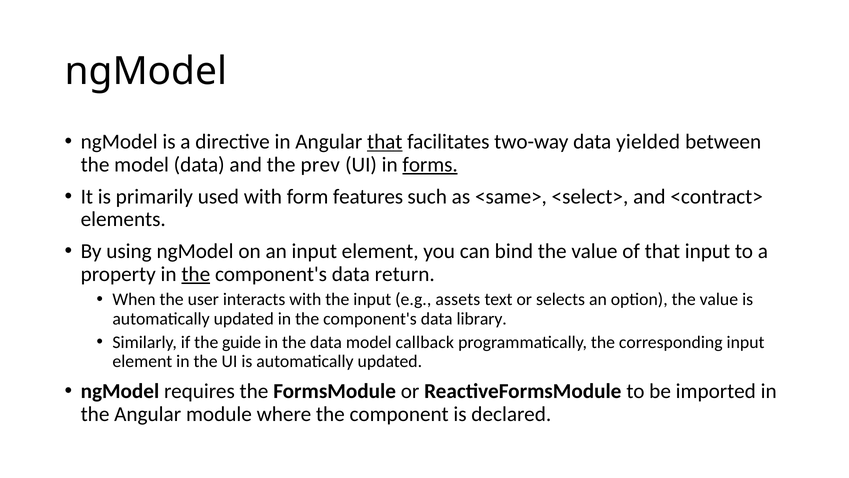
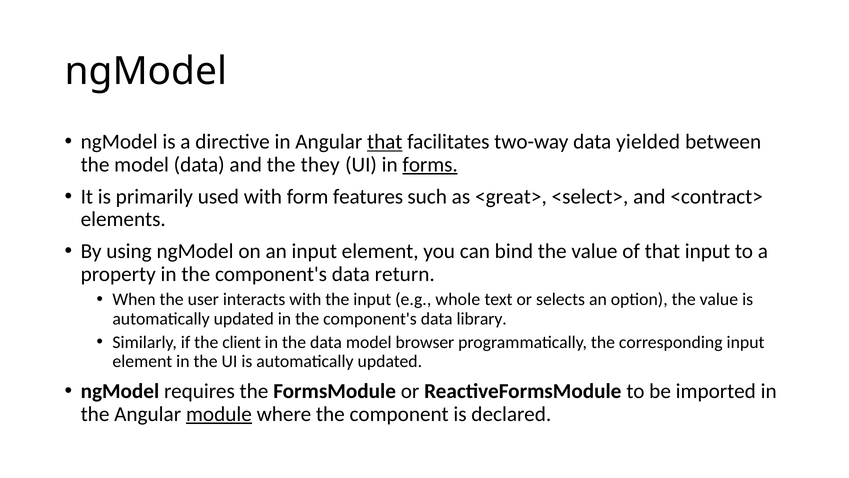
prev: prev -> they (320, 165)
<same>: <same> -> <great> (511, 196)
the underline: present -> none (196, 274)
assets: assets -> whole (458, 299)
guide: guide -> client (242, 342)
callback: callback -> browser (425, 342)
module underline: none -> present (219, 414)
